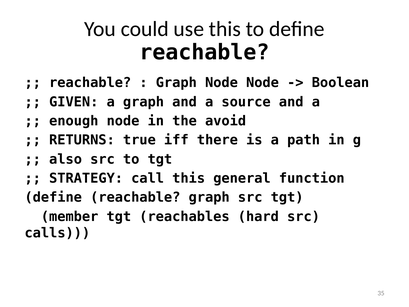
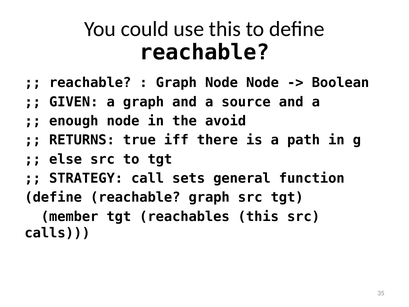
also: also -> else (66, 159)
call this: this -> sets (189, 178)
reachables hard: hard -> this (258, 216)
